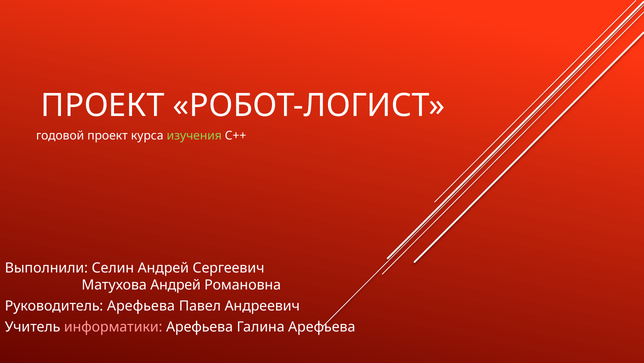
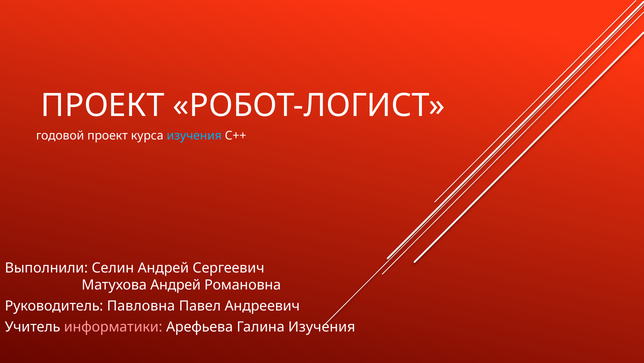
изучения colour: light green -> light blue (194, 135)
Руководитель Арефьева: Арефьева -> Павловна (141, 305)
Галина Арефьева: Арефьева -> Изучения (322, 326)
